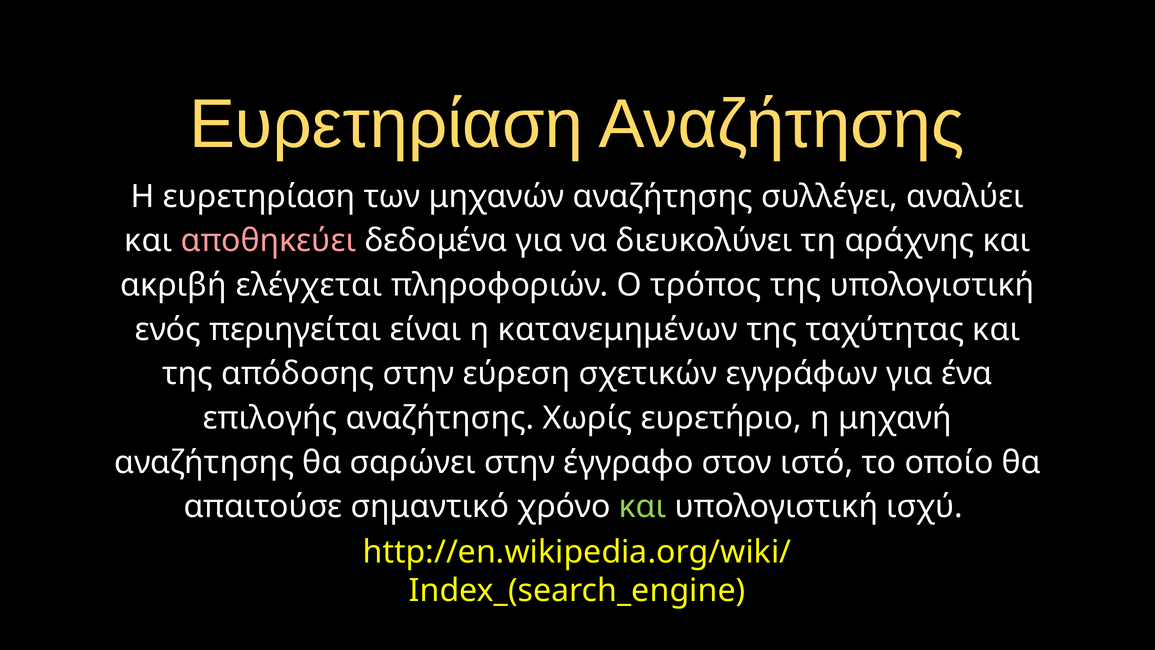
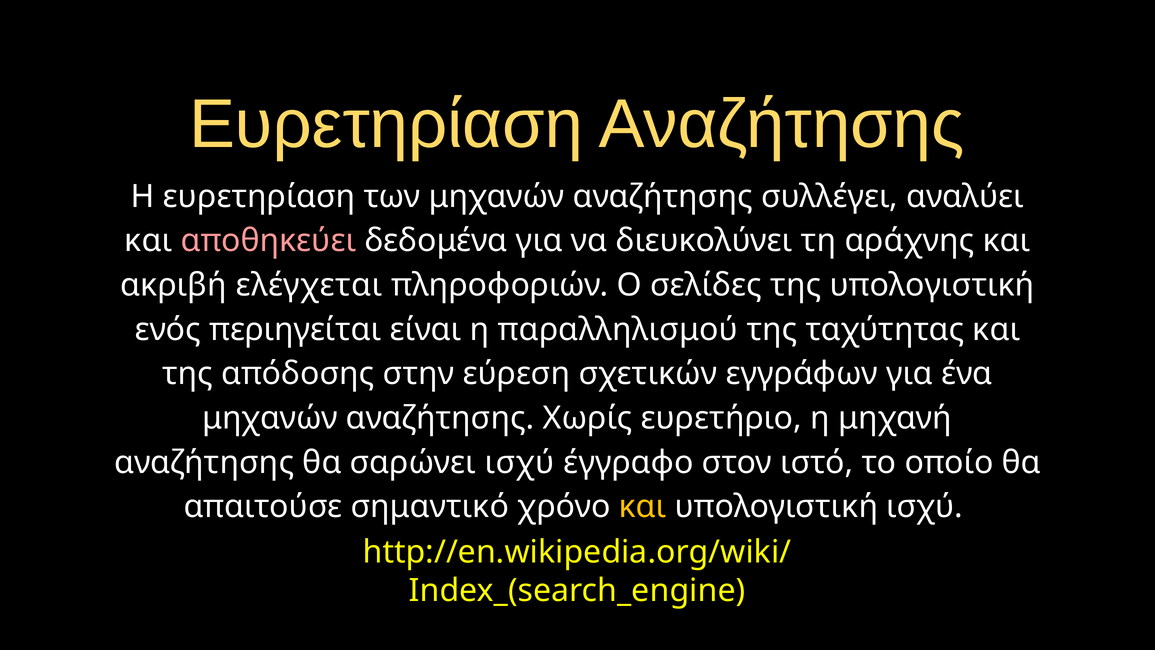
τρόπος: τρόπος -> σελίδες (706, 285)
κατανεμημένων: κατανεμημένων -> παραλληλισμού (618, 329)
επιλογής: επιλογής -> μηχανών (270, 418)
σαρώνει στην: στην -> ισχύ (519, 462)
και colour: light green -> yellow (643, 507)
